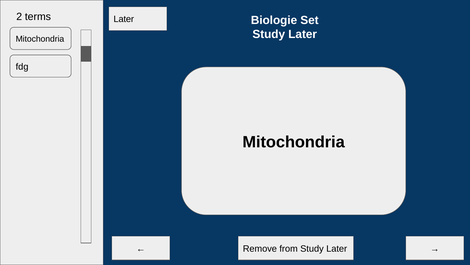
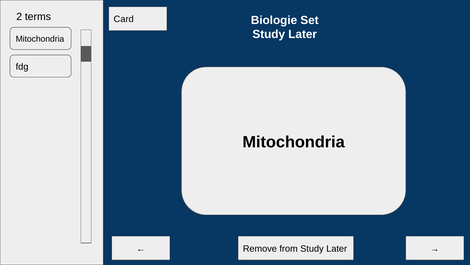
Later: Later -> Card (124, 19)
